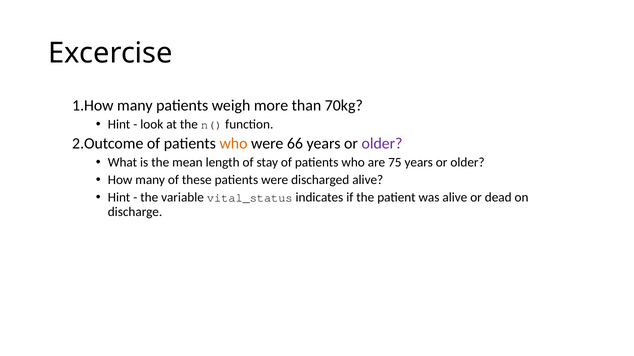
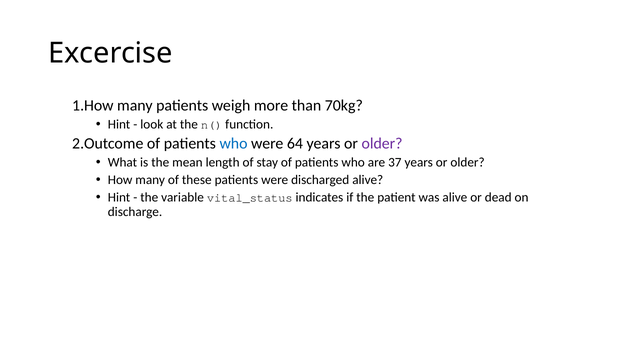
who colour: orange -> blue (234, 144)
66: 66 -> 64 (295, 144)
75: 75 -> 37 (395, 163)
